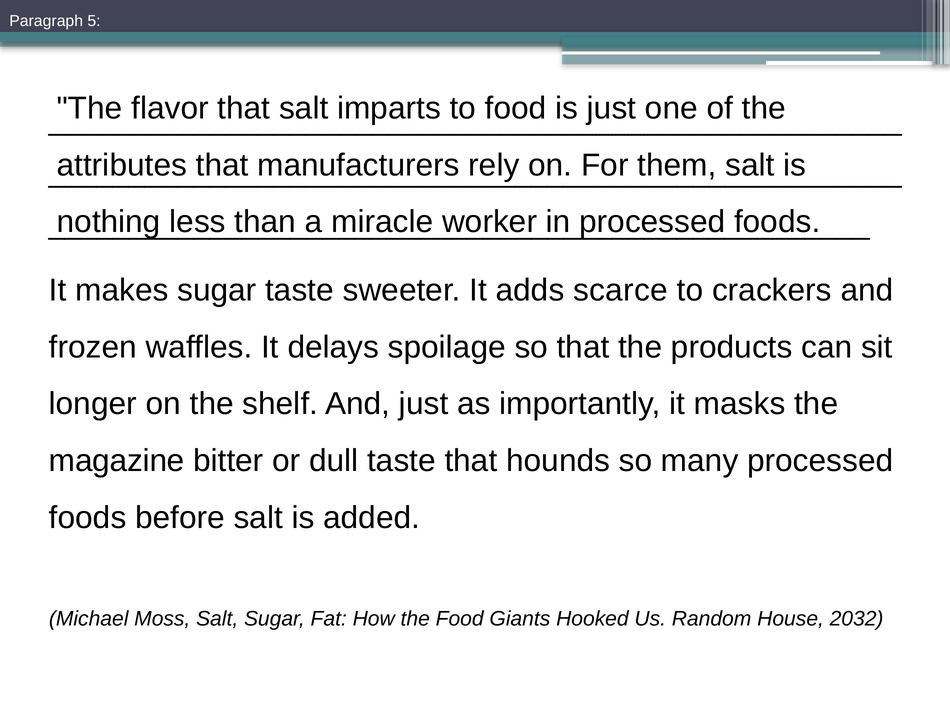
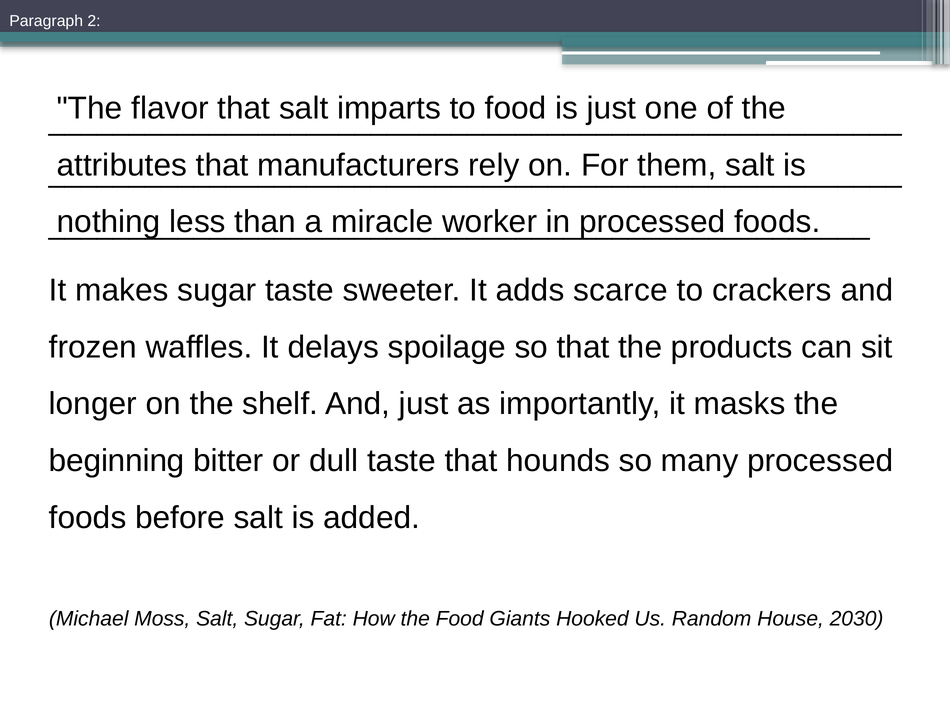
5: 5 -> 2 (94, 21)
magazine: magazine -> beginning (117, 461)
2032: 2032 -> 2030 (857, 619)
